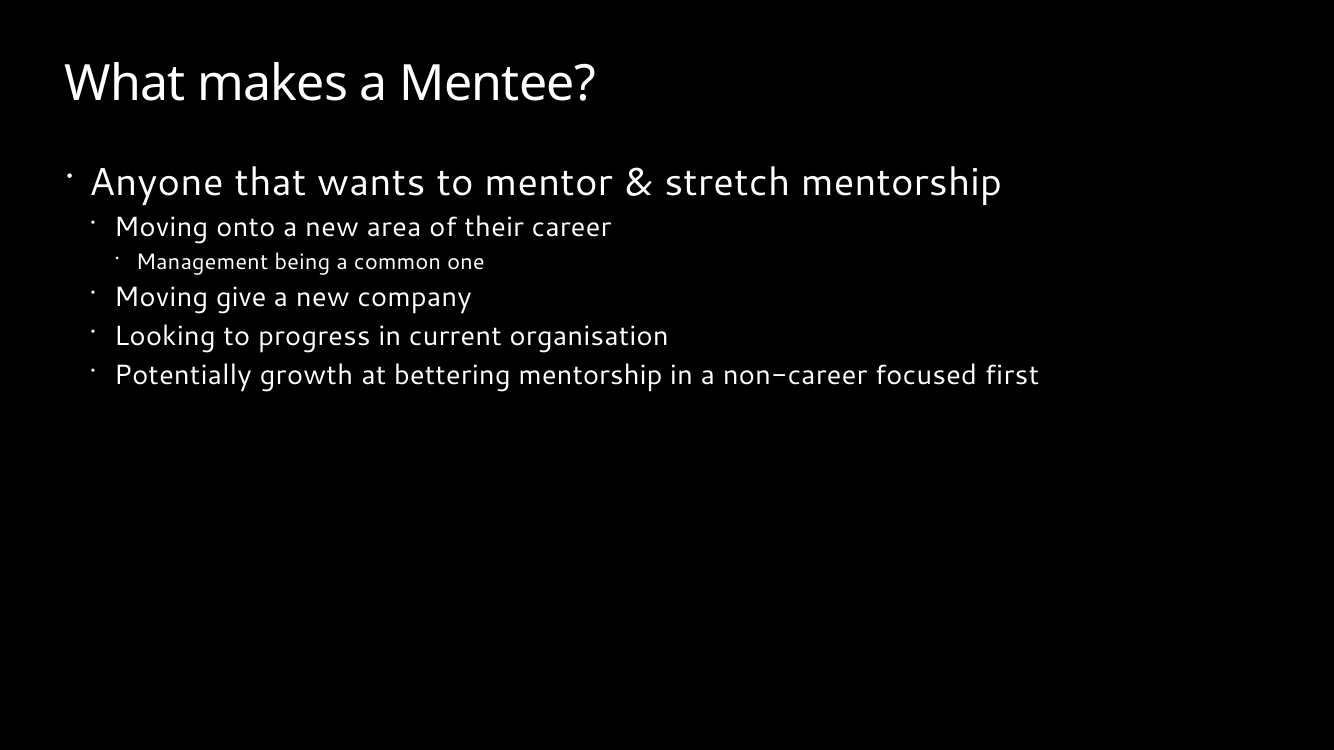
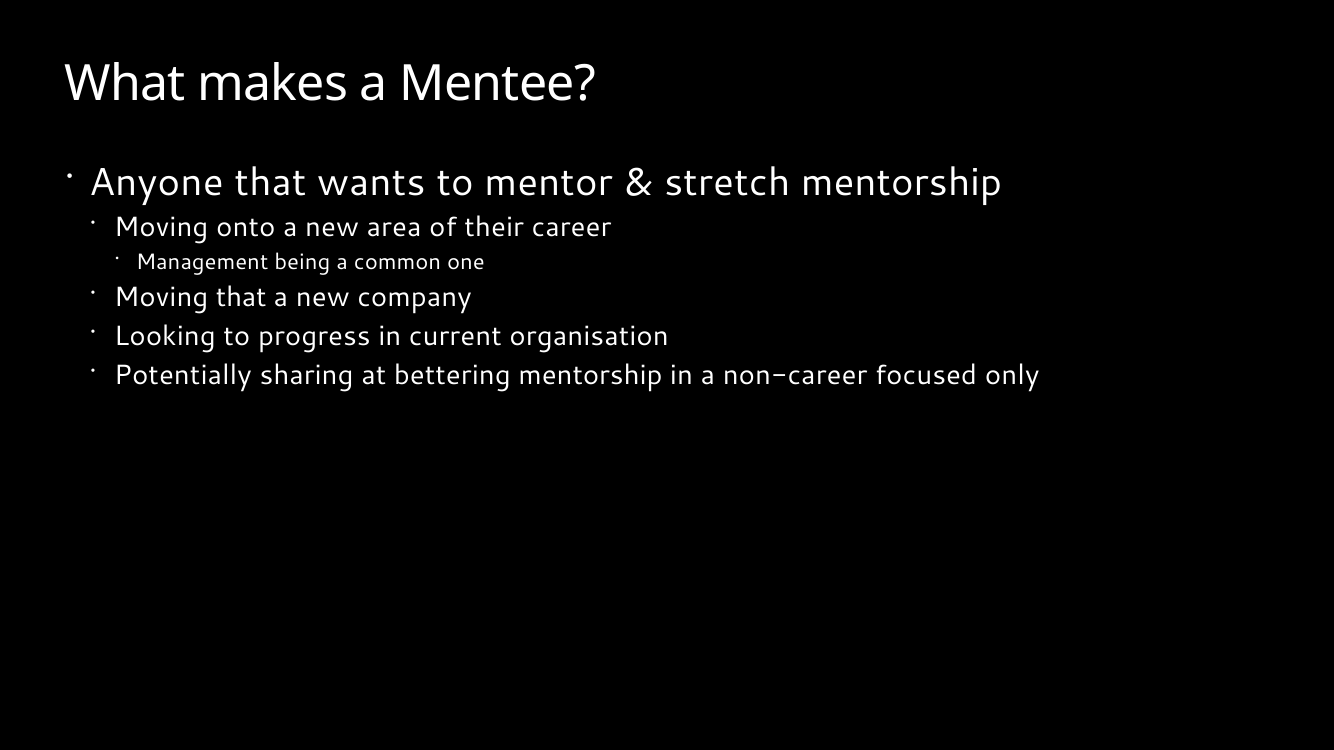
Moving give: give -> that (241, 298)
growth: growth -> sharing (307, 376)
first: first -> only (1012, 376)
